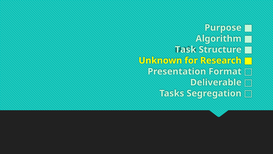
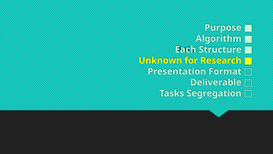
Task: Task -> Each (186, 49)
